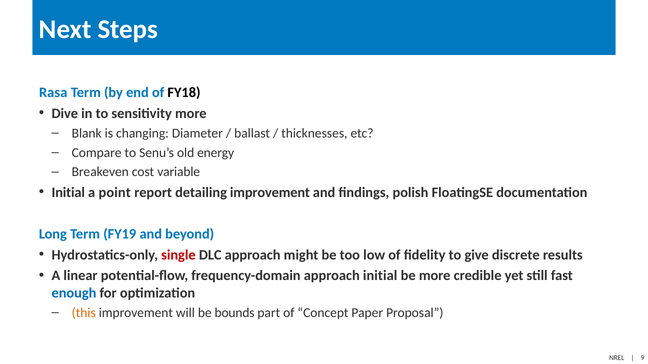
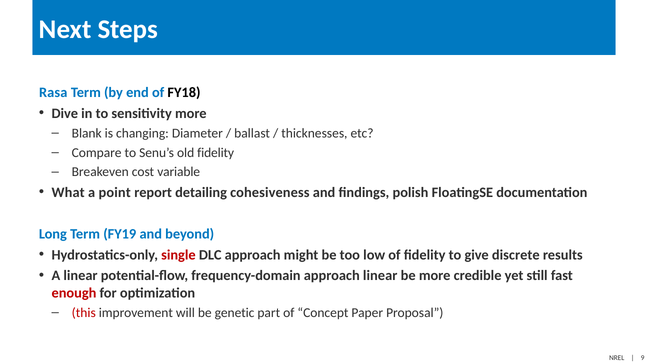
old energy: energy -> fidelity (216, 153)
Initial: Initial -> What (68, 193)
detailing improvement: improvement -> cohesiveness (270, 193)
approach initial: initial -> linear (380, 276)
enough colour: blue -> red (74, 293)
this colour: orange -> red (84, 313)
bounds: bounds -> genetic (235, 313)
